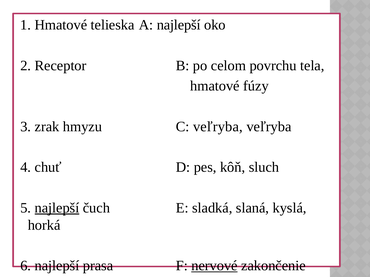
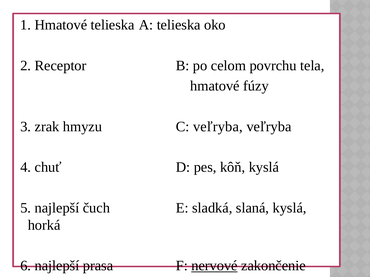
A najlepší: najlepší -> telieska (179, 25)
kôň sluch: sluch -> kyslá (264, 167)
najlepší underline: present -> none (57, 208)
